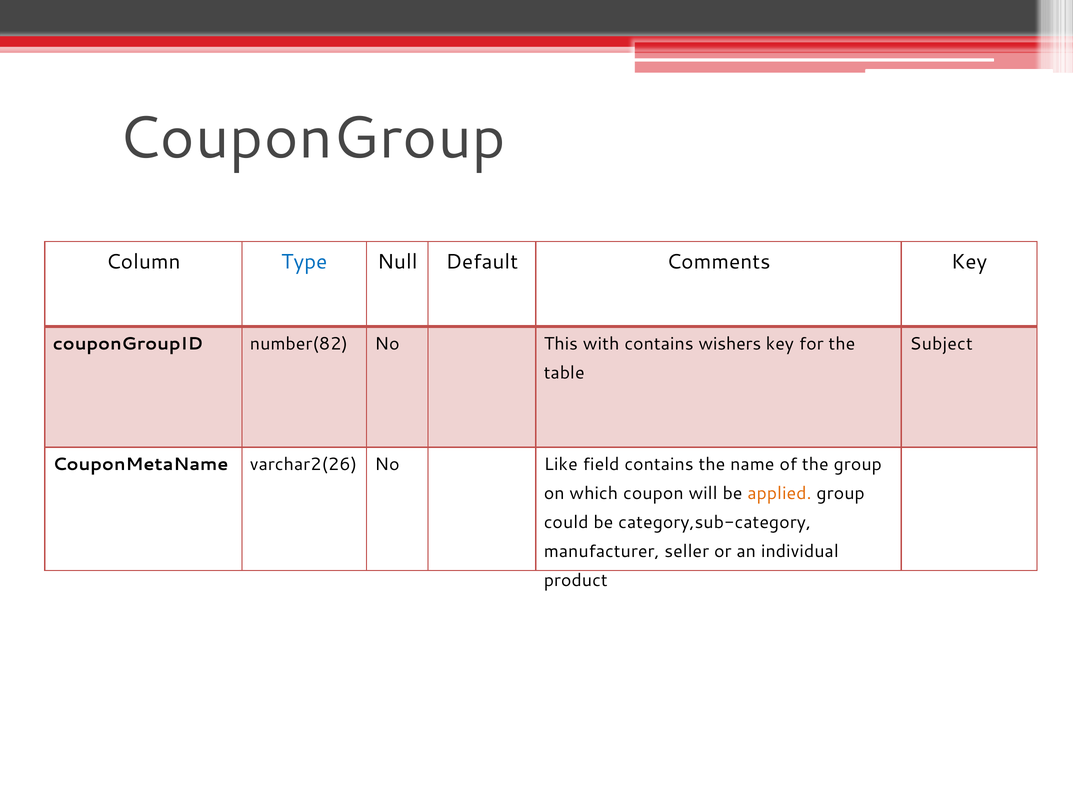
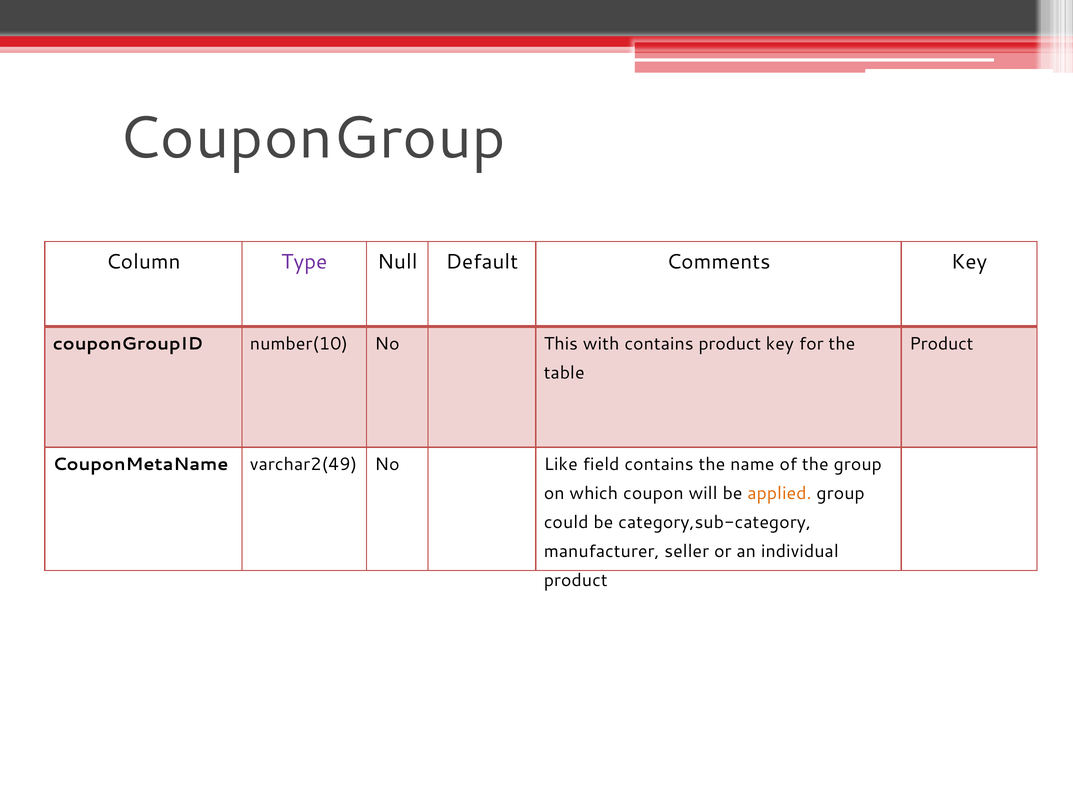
Type colour: blue -> purple (304, 262)
number(82: number(82 -> number(10 (299, 344)
contains wishers: wishers -> product (730, 344)
Subject: Subject -> Product (941, 344)
varchar2(26: varchar2(26 -> varchar2(49 (303, 464)
